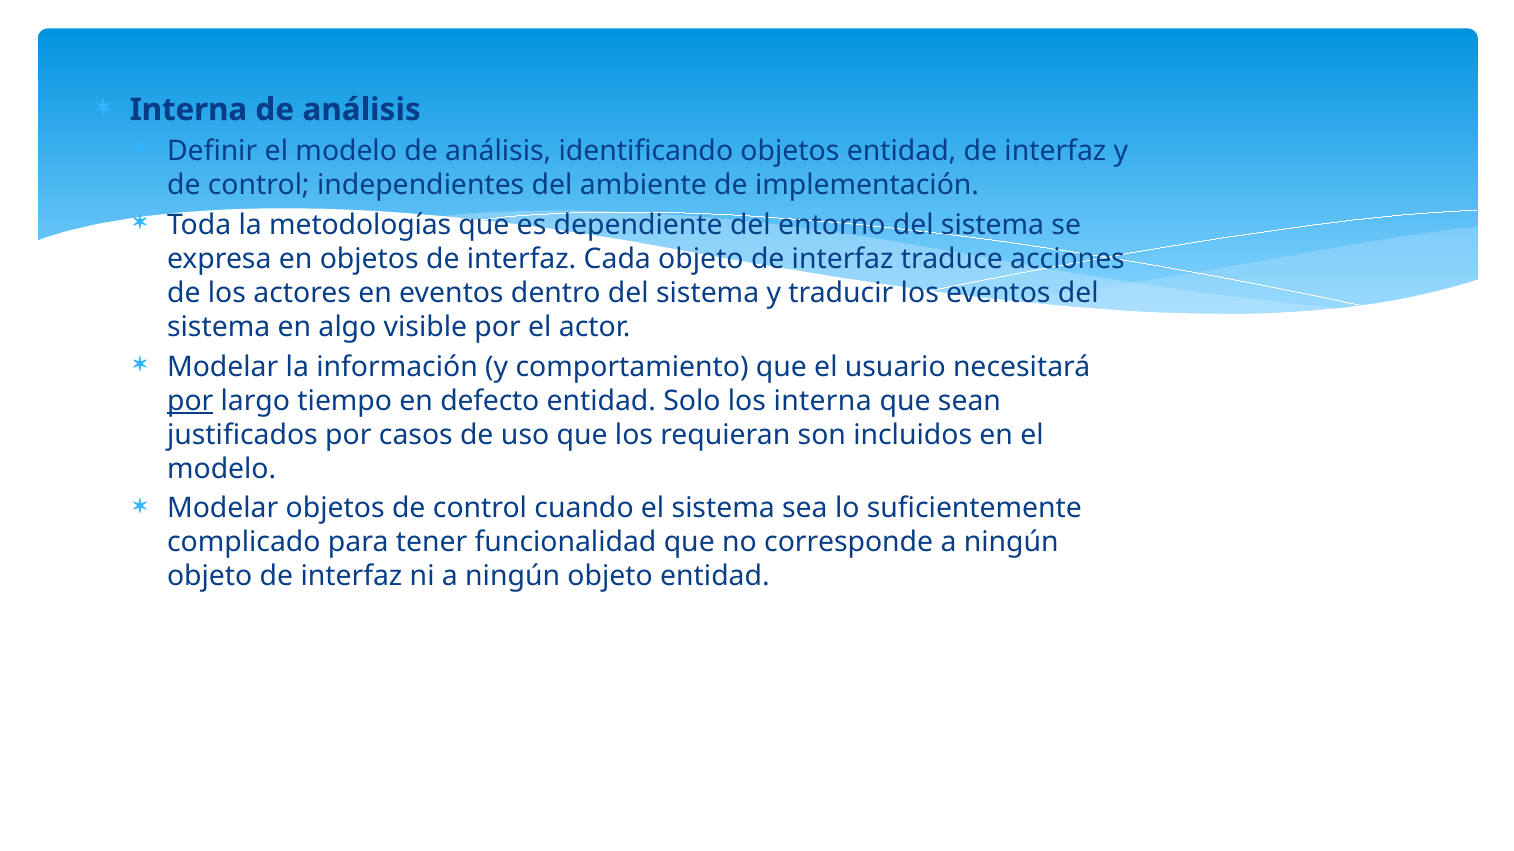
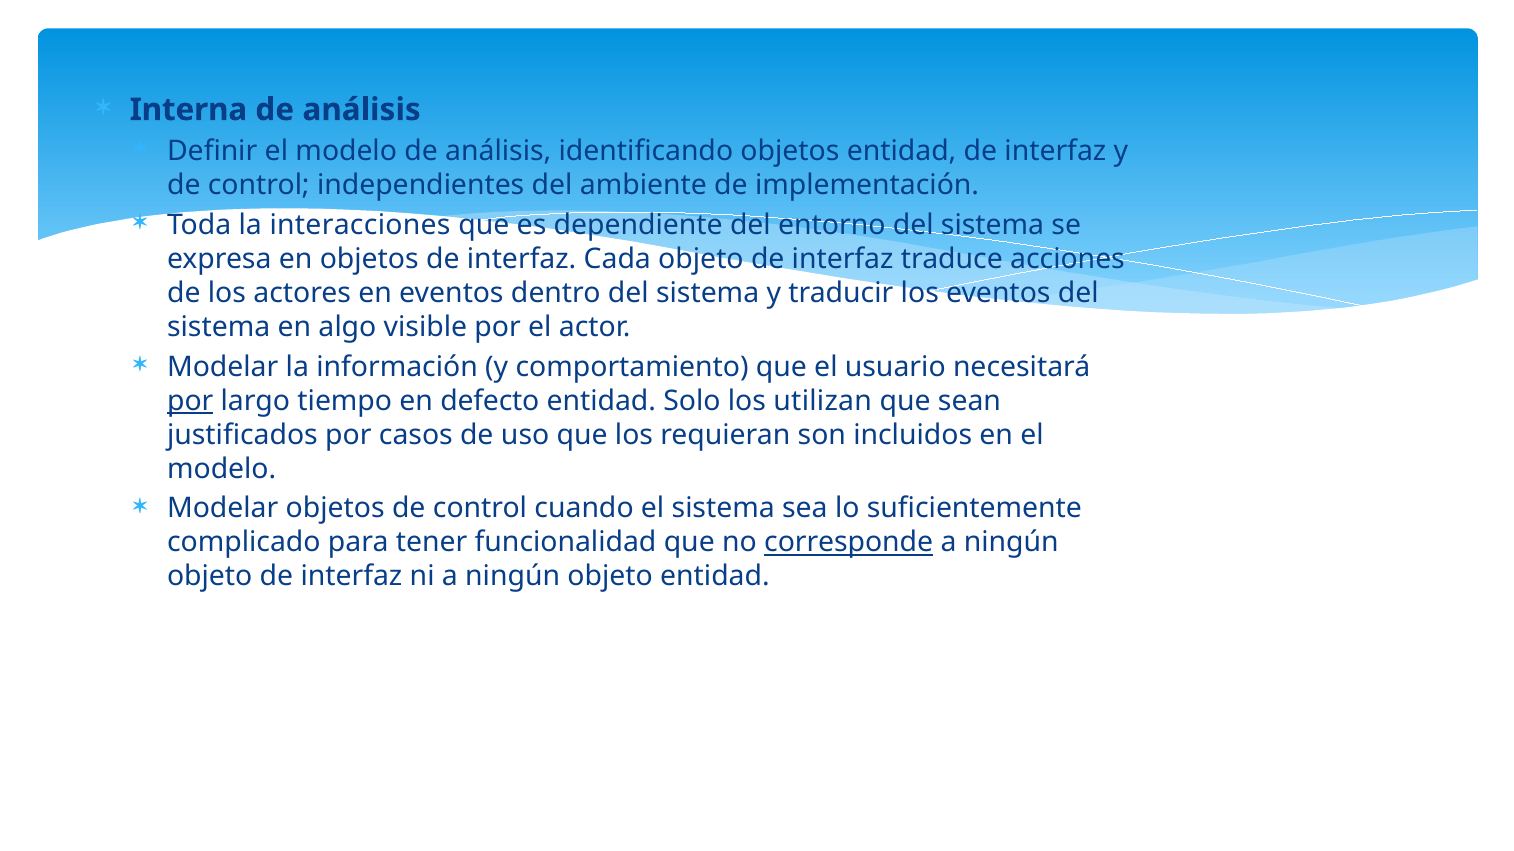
metodologías: metodologías -> interacciones (360, 225)
los interna: interna -> utilizan (823, 401)
corresponde underline: none -> present (849, 543)
